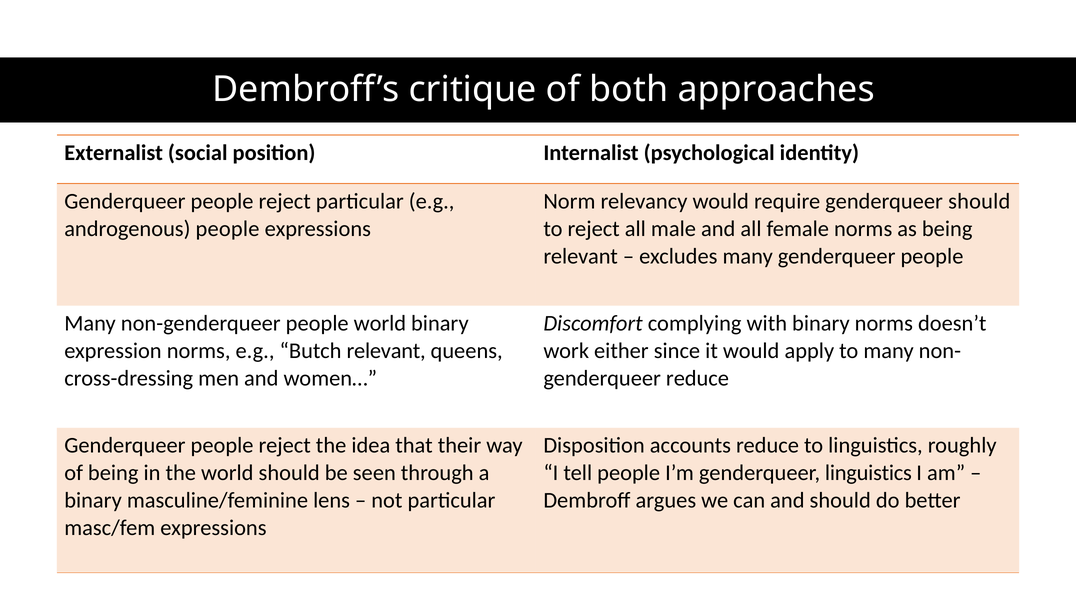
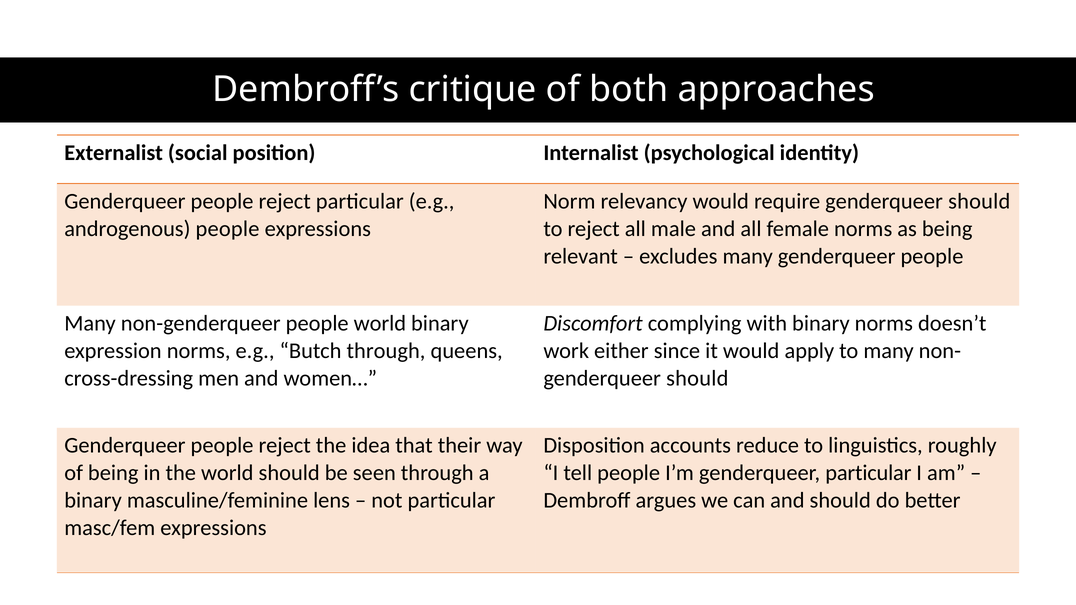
Butch relevant: relevant -> through (386, 351)
reduce: reduce -> should (697, 378)
genderqueer linguistics: linguistics -> particular (868, 473)
